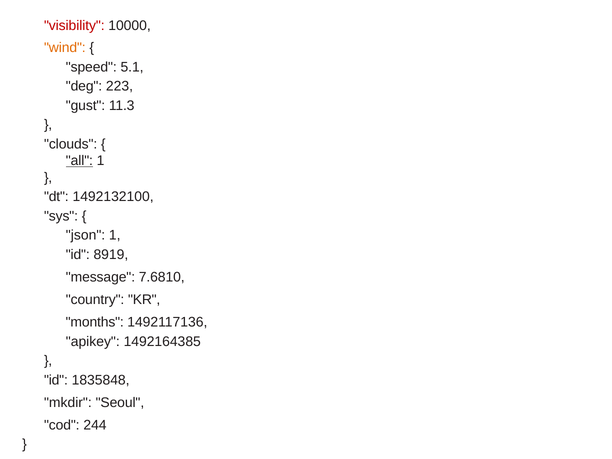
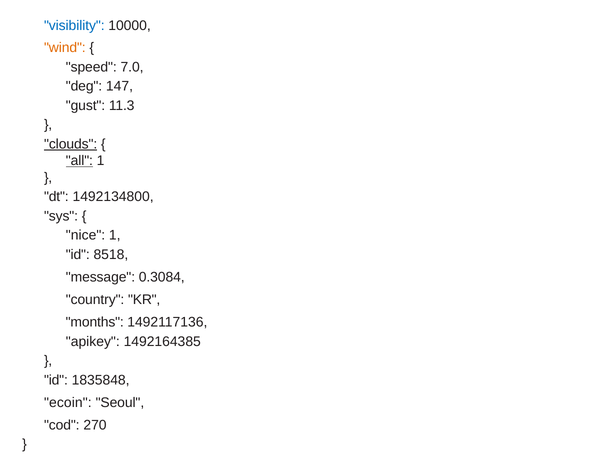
visibility colour: red -> blue (74, 26)
5.1: 5.1 -> 7.0 (132, 67)
223: 223 -> 147 (119, 86)
clouds underline: none -> present (71, 144)
1492132100: 1492132100 -> 1492134800 (113, 197)
json: json -> nice (86, 235)
8919: 8919 -> 8518 (111, 255)
7.6810: 7.6810 -> 0.3084 (162, 277)
mkdir: mkdir -> ecoin (68, 403)
244: 244 -> 270 (95, 425)
